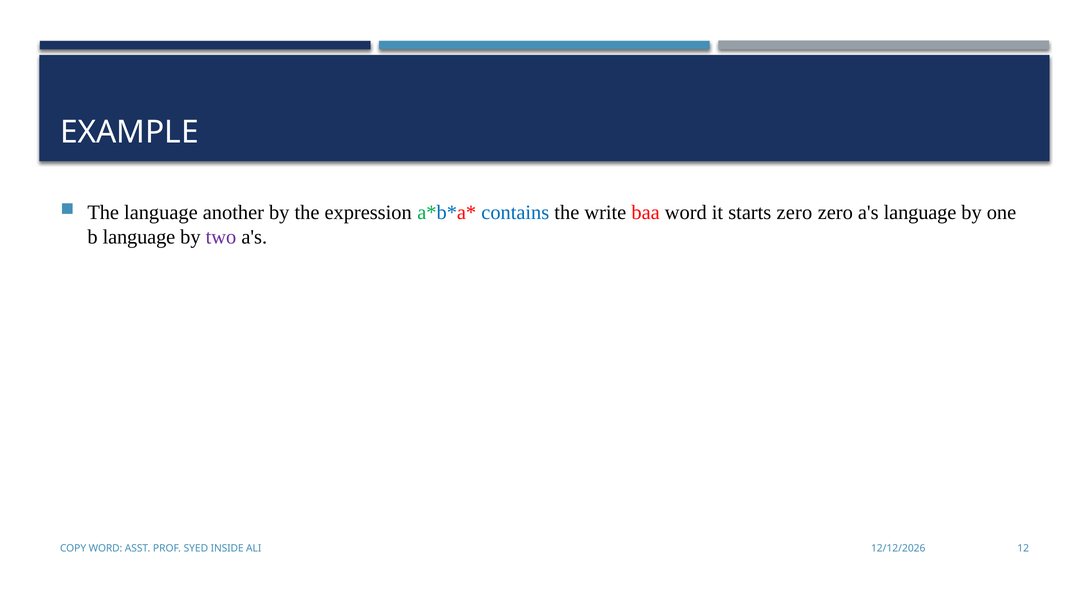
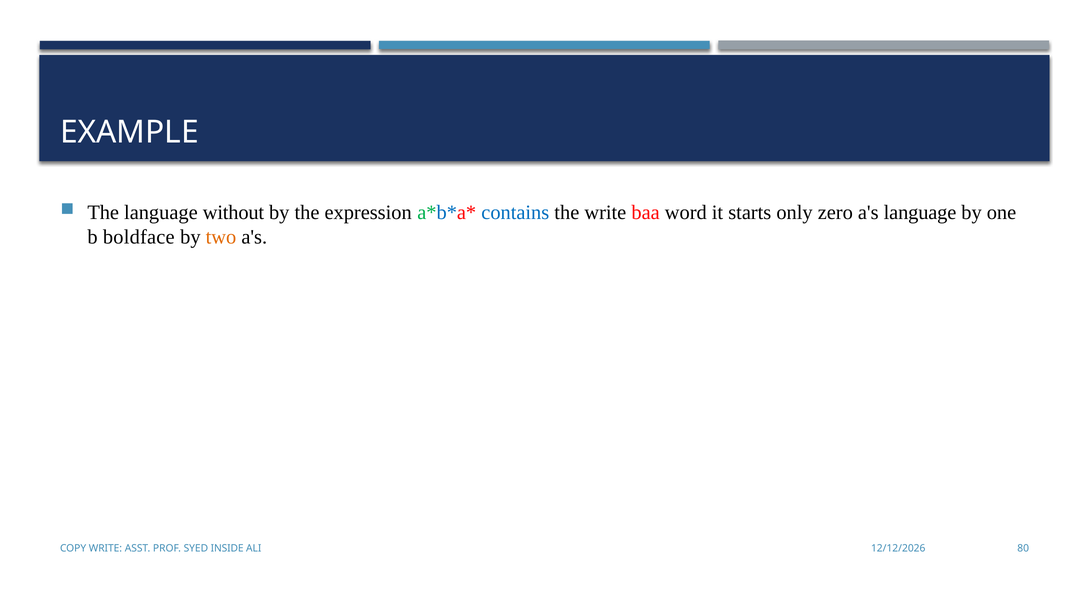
another: another -> without (233, 213)
starts zero: zero -> only (795, 213)
b language: language -> boldface (139, 237)
two colour: purple -> orange (221, 237)
COPY WORD: WORD -> WRITE (105, 548)
12: 12 -> 80 (1023, 548)
